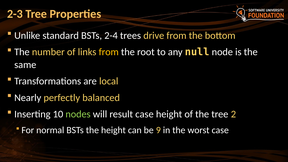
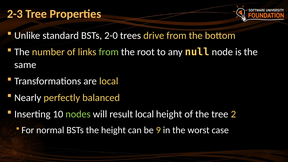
2-4: 2-4 -> 2-0 (111, 35)
from colour: yellow -> light green (109, 52)
result case: case -> local (145, 114)
